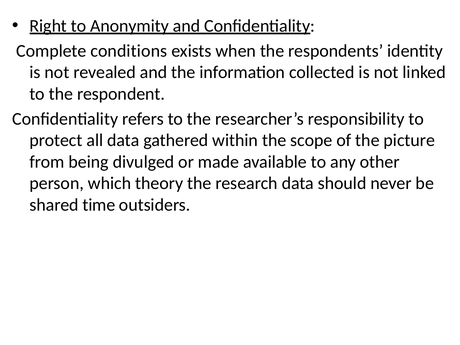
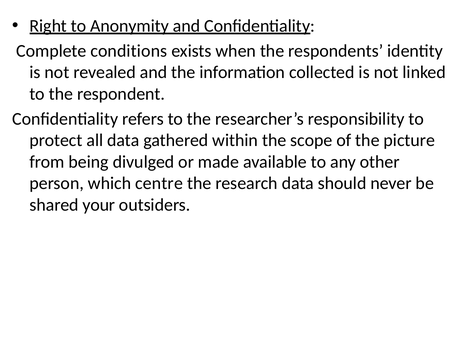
theory: theory -> centre (159, 183)
time: time -> your (99, 205)
